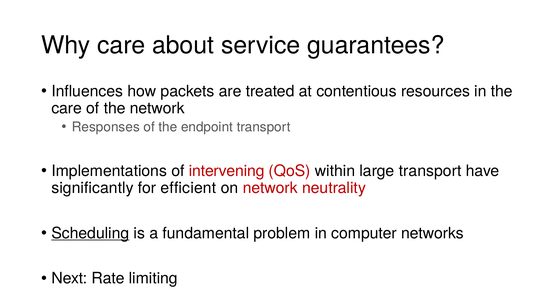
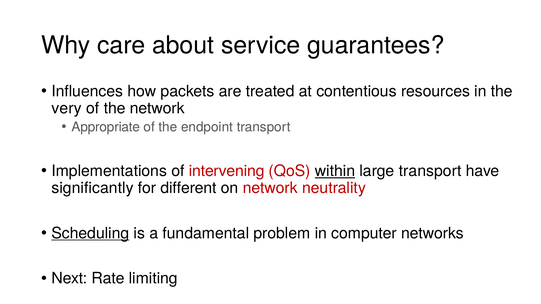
care: care -> very (67, 108)
Responses: Responses -> Appropriate (106, 127)
within underline: none -> present (335, 171)
efficient: efficient -> different (189, 188)
